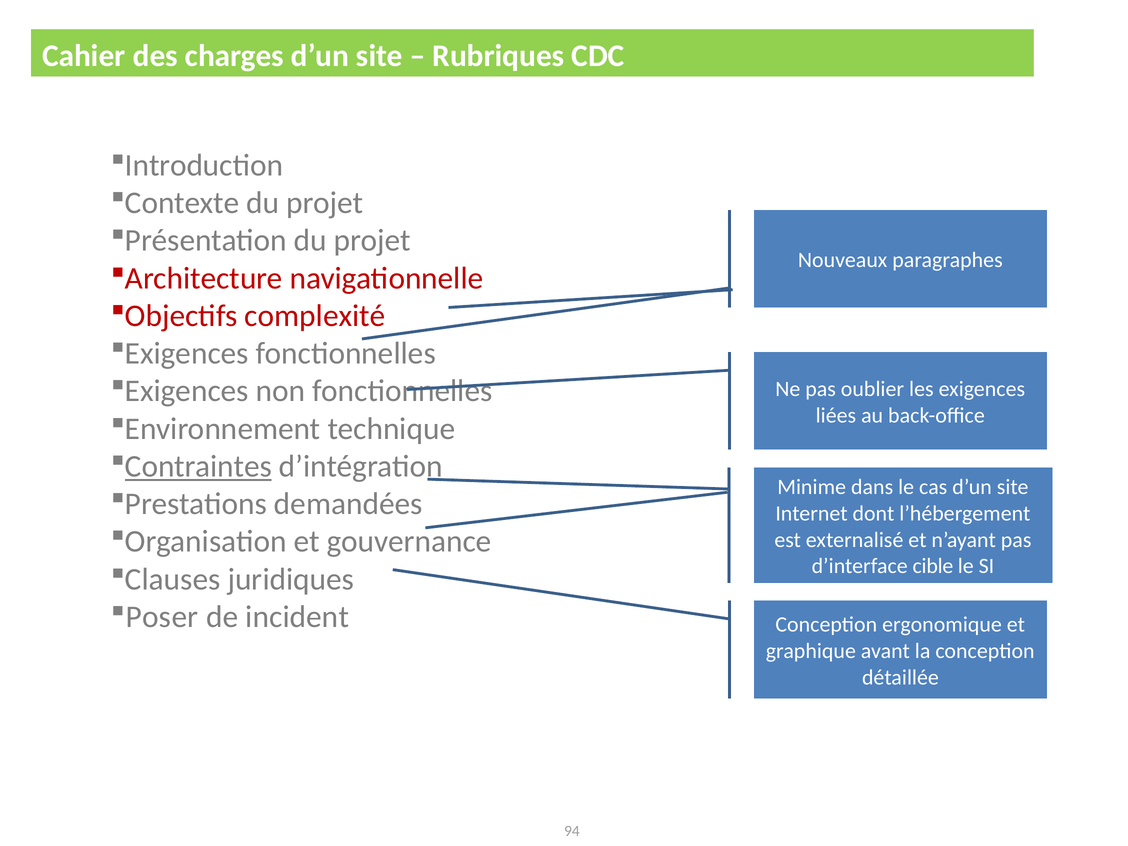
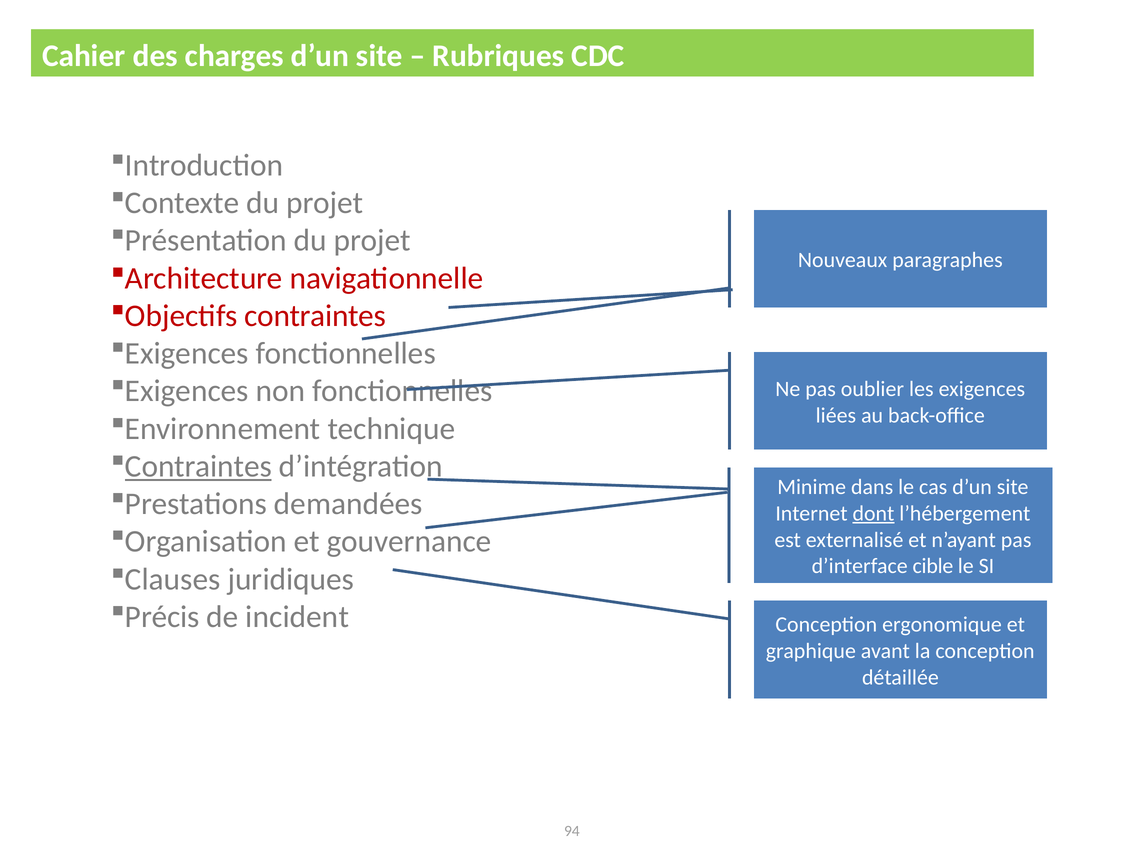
Objectifs complexité: complexité -> contraintes (315, 316)
dont underline: none -> present (873, 513)
Poser: Poser -> Précis (162, 617)
